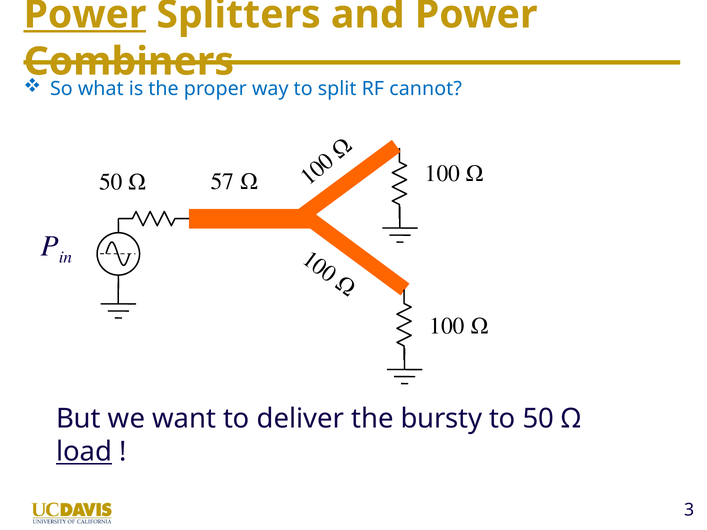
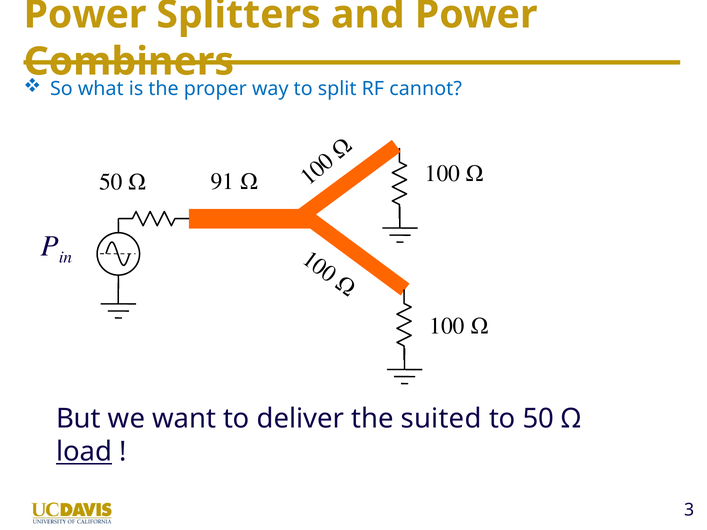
Power underline: present -> none (85, 15)
57: 57 -> 91 (222, 181)
bursty: bursty -> suited (441, 419)
